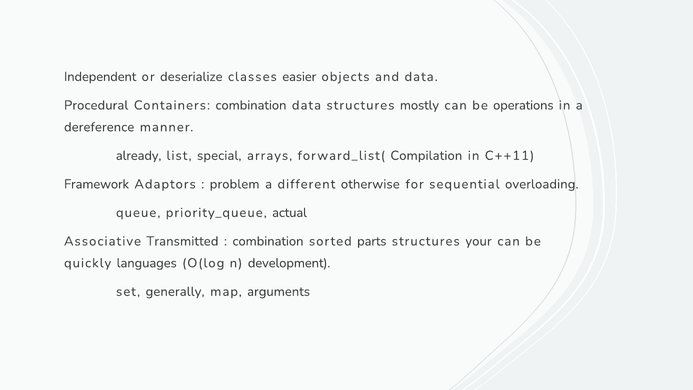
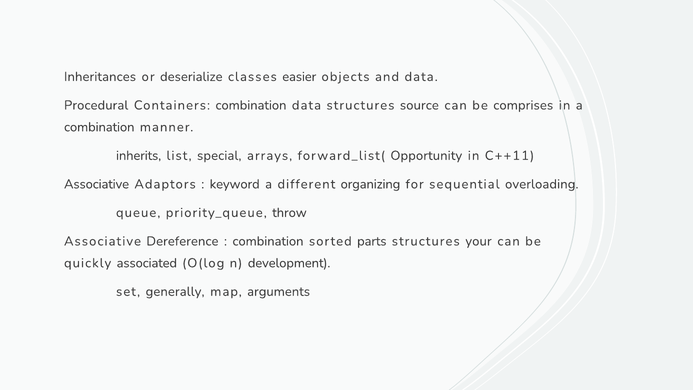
Independent: Independent -> Inheritances (100, 77)
mostly: mostly -> source (419, 105)
operations: operations -> comprises (523, 105)
dereference: dereference -> combination (99, 127)
already: already -> inherits (139, 156)
Compilation: Compilation -> Opportunity (426, 156)
Framework: Framework -> Associative (97, 184)
problem: problem -> keyword (235, 184)
otherwise: otherwise -> organizing (370, 184)
actual: actual -> throw (289, 213)
Transmitted: Transmitted -> Dereference (182, 241)
languages: languages -> associated (147, 263)
